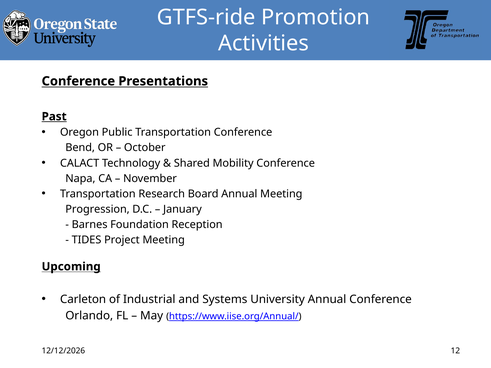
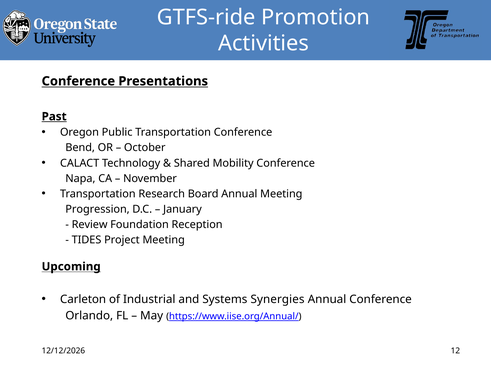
Barnes: Barnes -> Review (90, 225)
University: University -> Synergies (278, 299)
